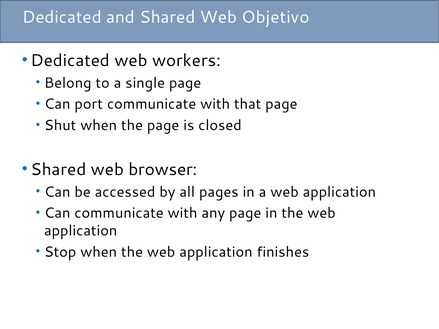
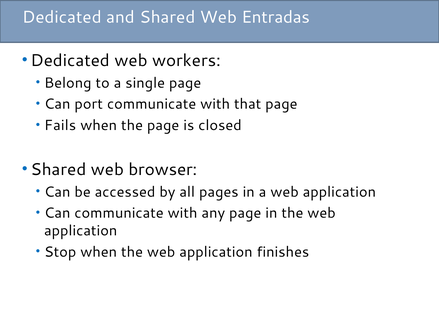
Objetivo: Objetivo -> Entradas (276, 17)
Shut: Shut -> Fails (60, 125)
